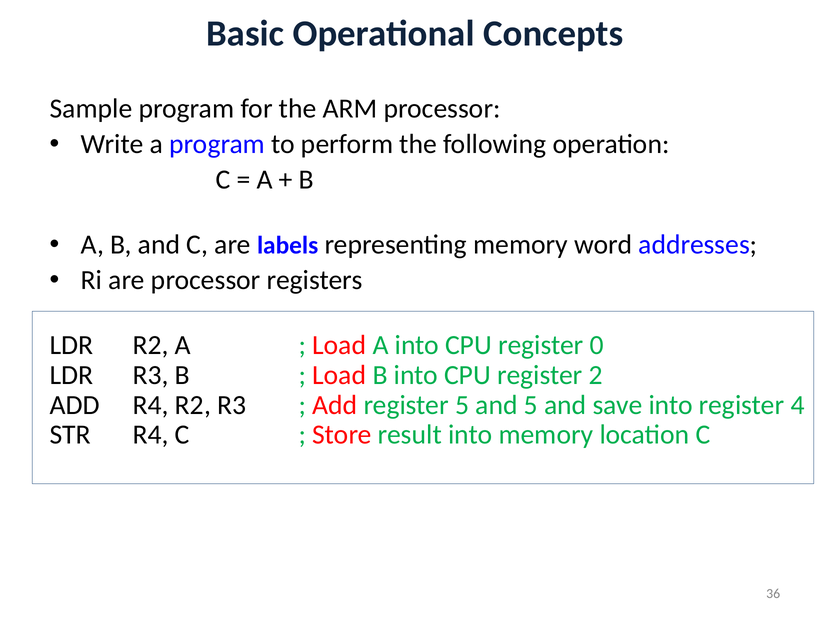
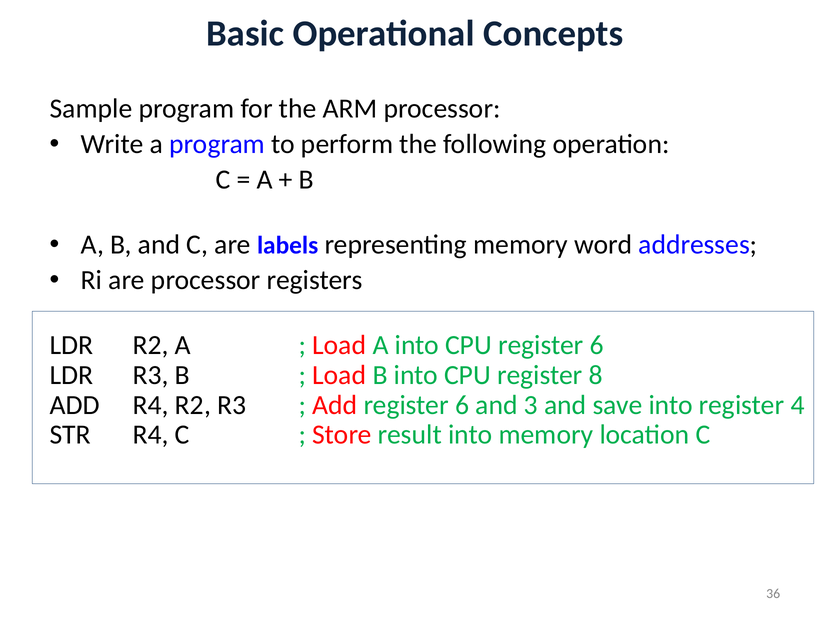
CPU register 0: 0 -> 6 (597, 346)
2: 2 -> 8 (596, 375)
Add register 5: 5 -> 6 (462, 405)
and 5: 5 -> 3 (531, 405)
